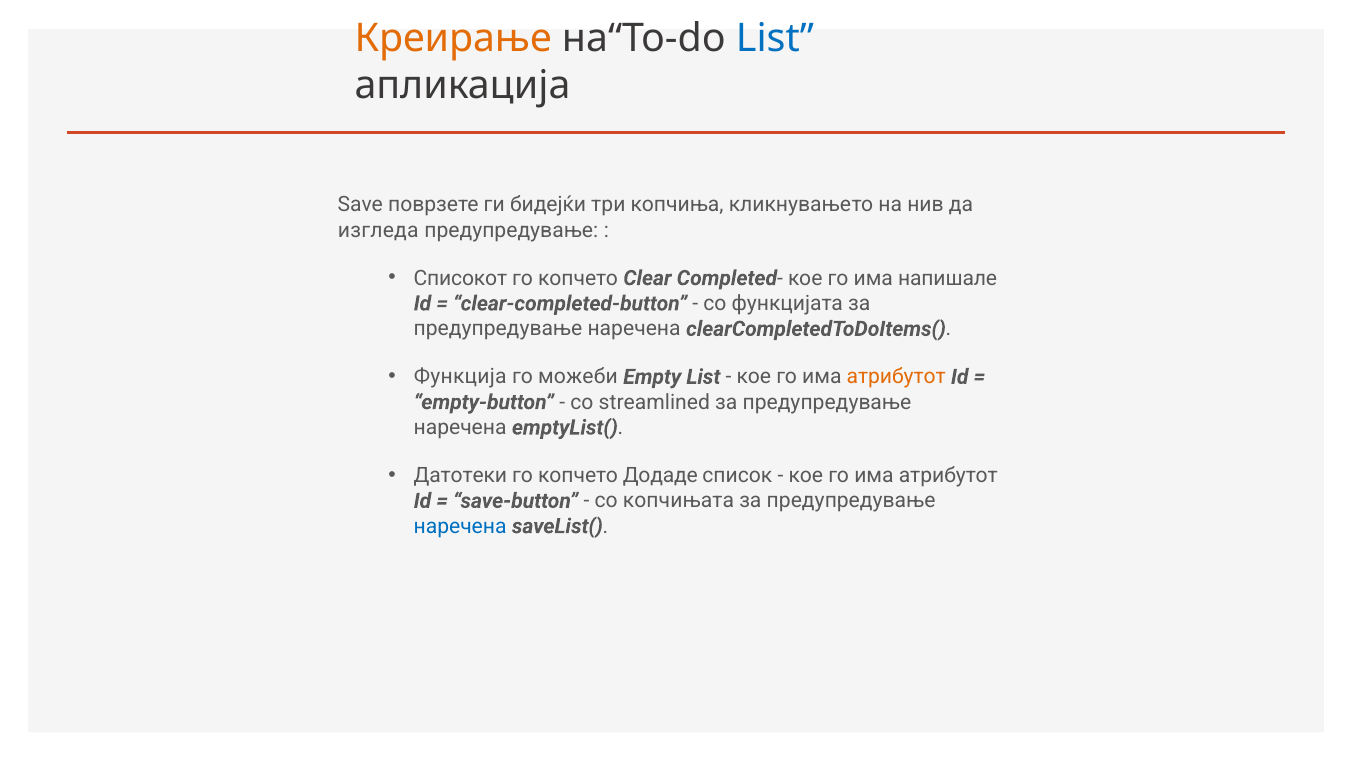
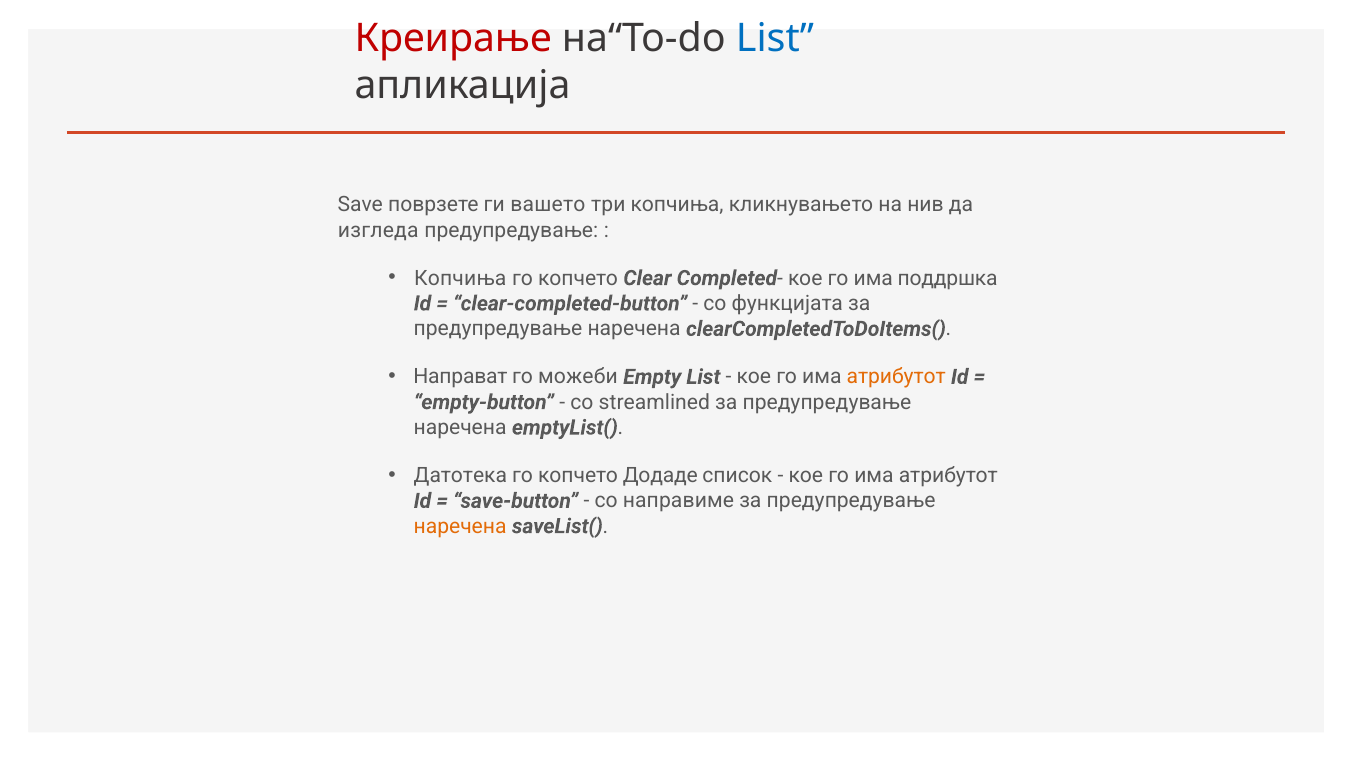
Креирање colour: orange -> red (453, 38)
бидејќи: бидејќи -> вашето (548, 205)
Списокот: Списокот -> Копчиња (460, 278)
напишале: напишале -> поддршка (948, 278)
Функција: Функција -> Направат (460, 377)
Датотеки: Датотеки -> Датотека (460, 475)
копчињата: копчињата -> направиме (678, 501)
наречена colour: blue -> orange (460, 526)
